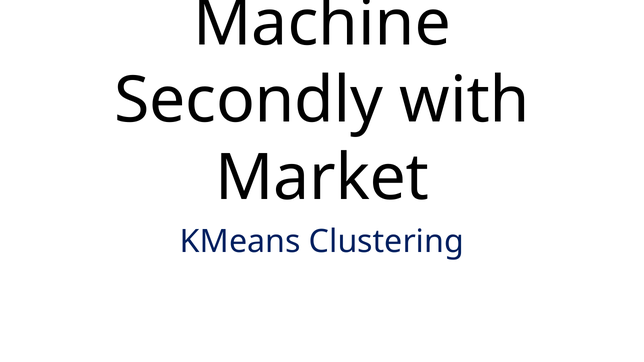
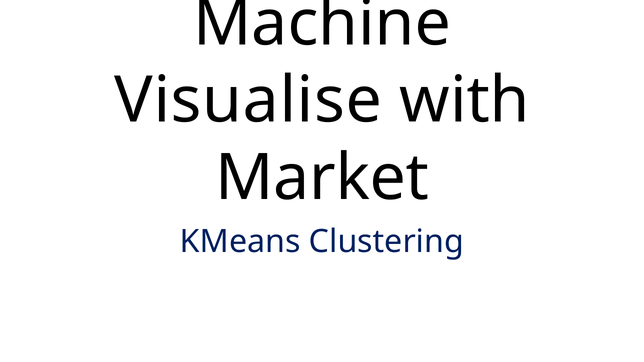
Secondly: Secondly -> Visualise (248, 101)
